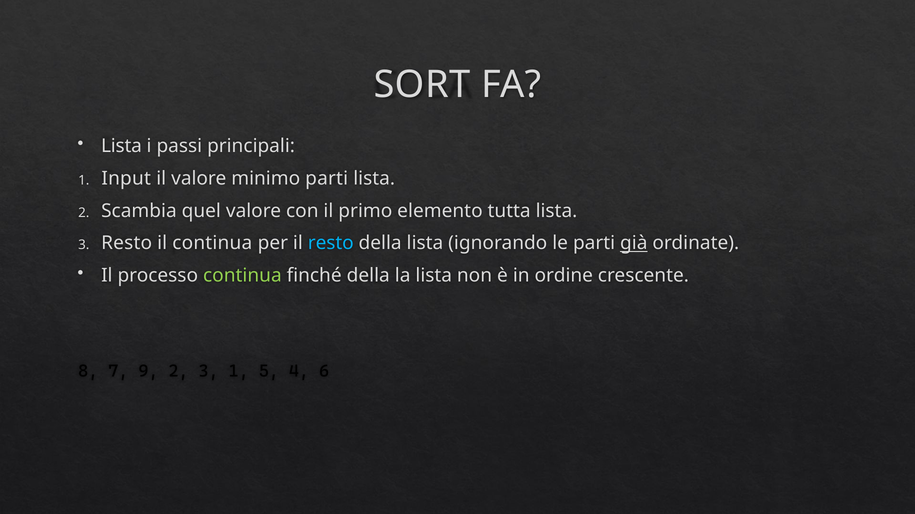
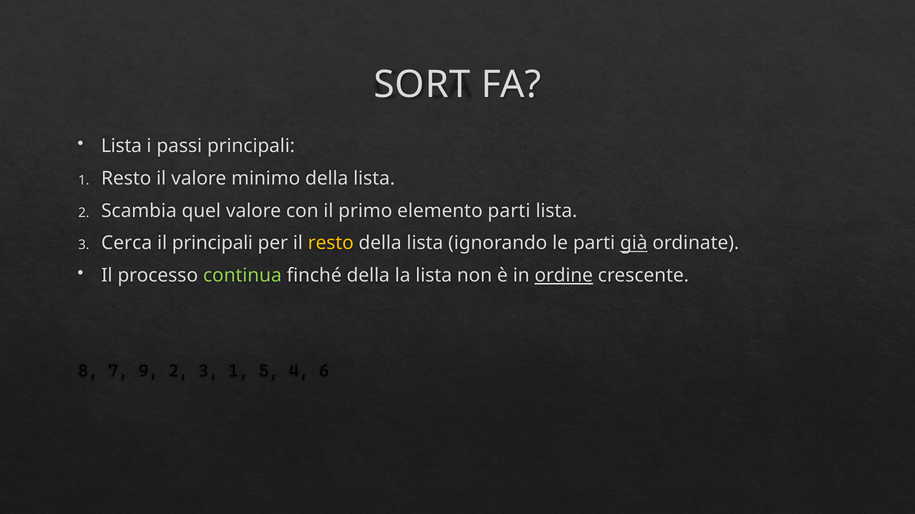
1 Input: Input -> Resto (126, 179)
minimo parti: parti -> della (327, 179)
elemento tutta: tutta -> parti (509, 211)
3 Resto: Resto -> Cerca (127, 243)
il continua: continua -> principali (212, 243)
resto colour: light blue -> yellow (331, 243)
ordine underline: none -> present (564, 276)
